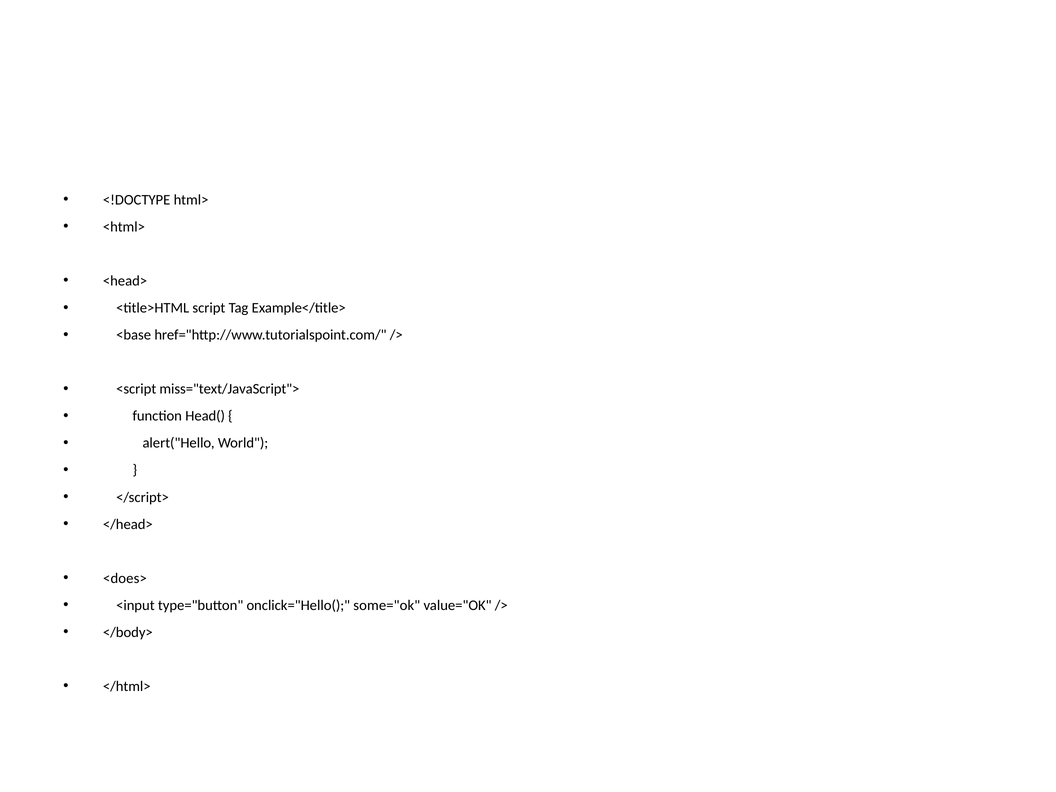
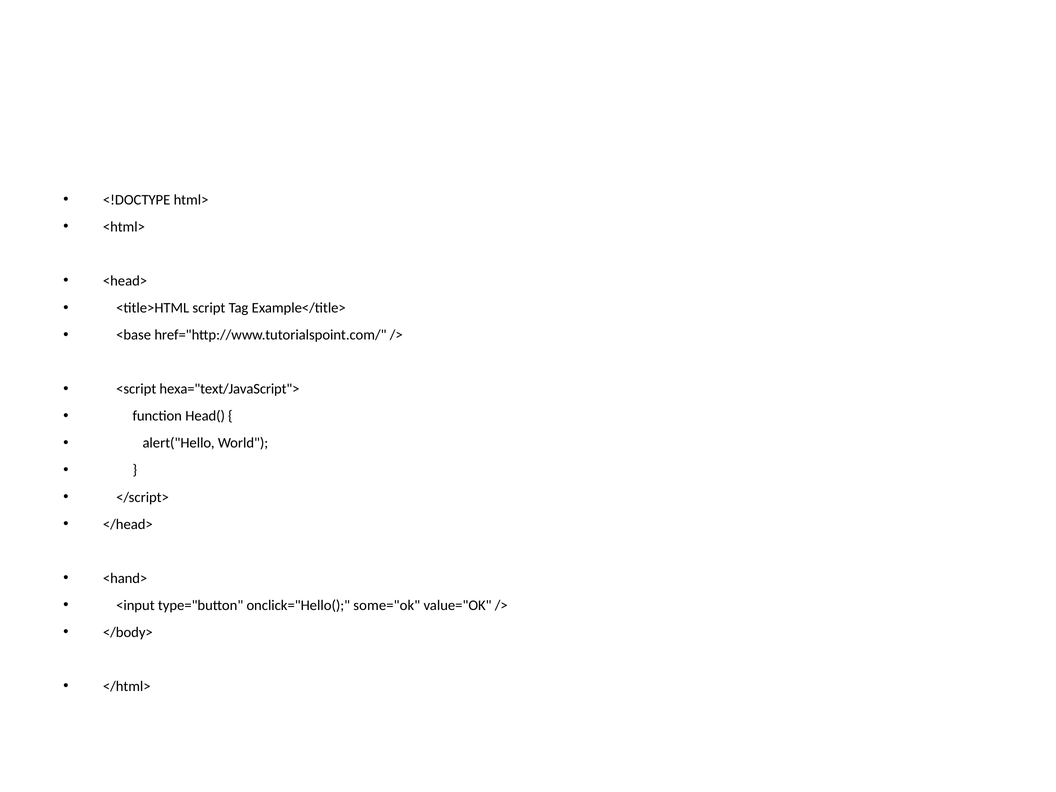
miss="text/JavaScript">: miss="text/JavaScript"> -> hexa="text/JavaScript"> (229, 389)
<does>: <does> -> <hand> (125, 578)
